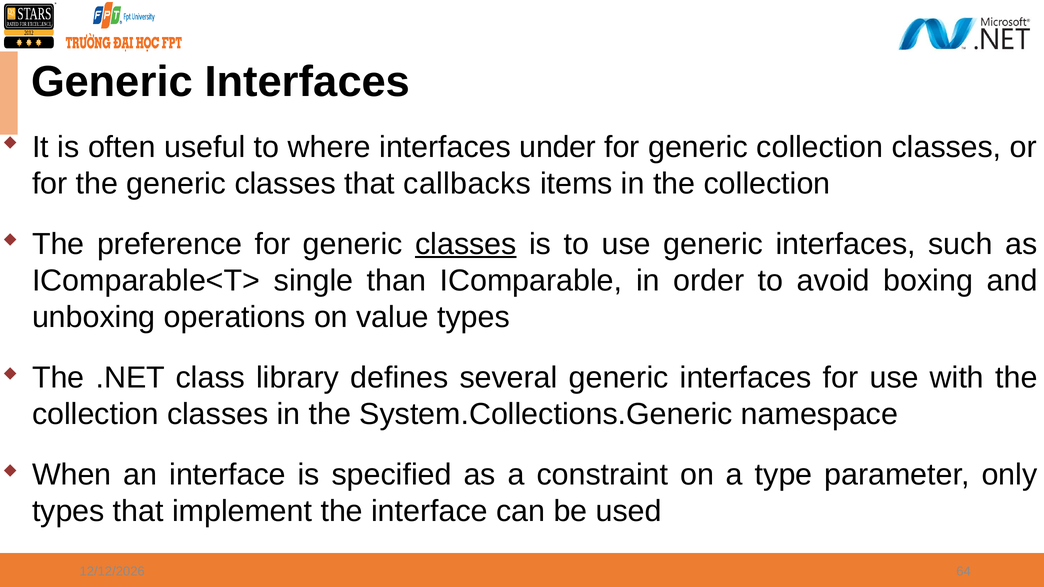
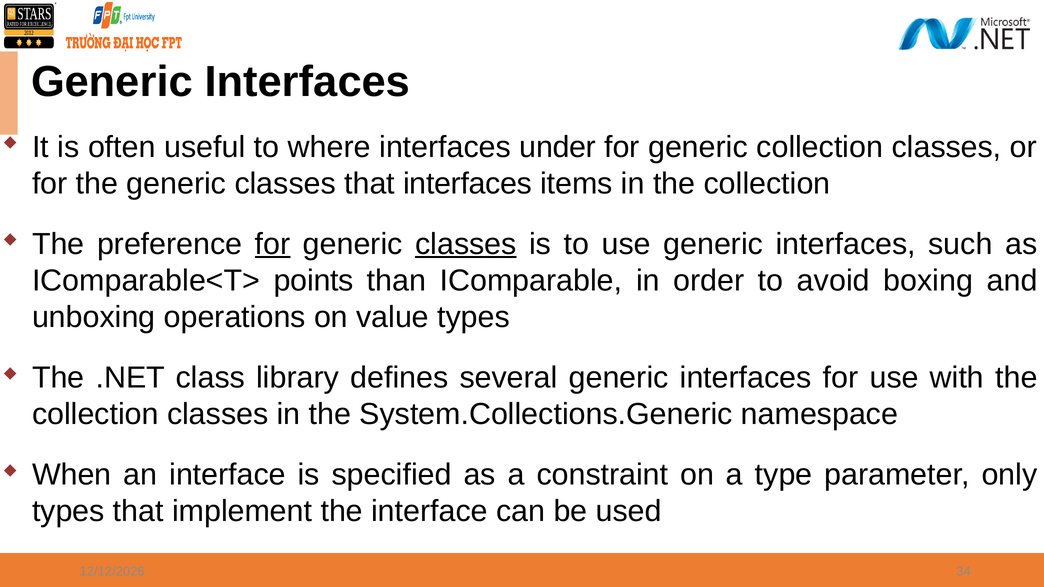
that callbacks: callbacks -> interfaces (468, 184)
for underline: none -> present (273, 244)
single: single -> points (314, 281)
64: 64 -> 34 (964, 571)
